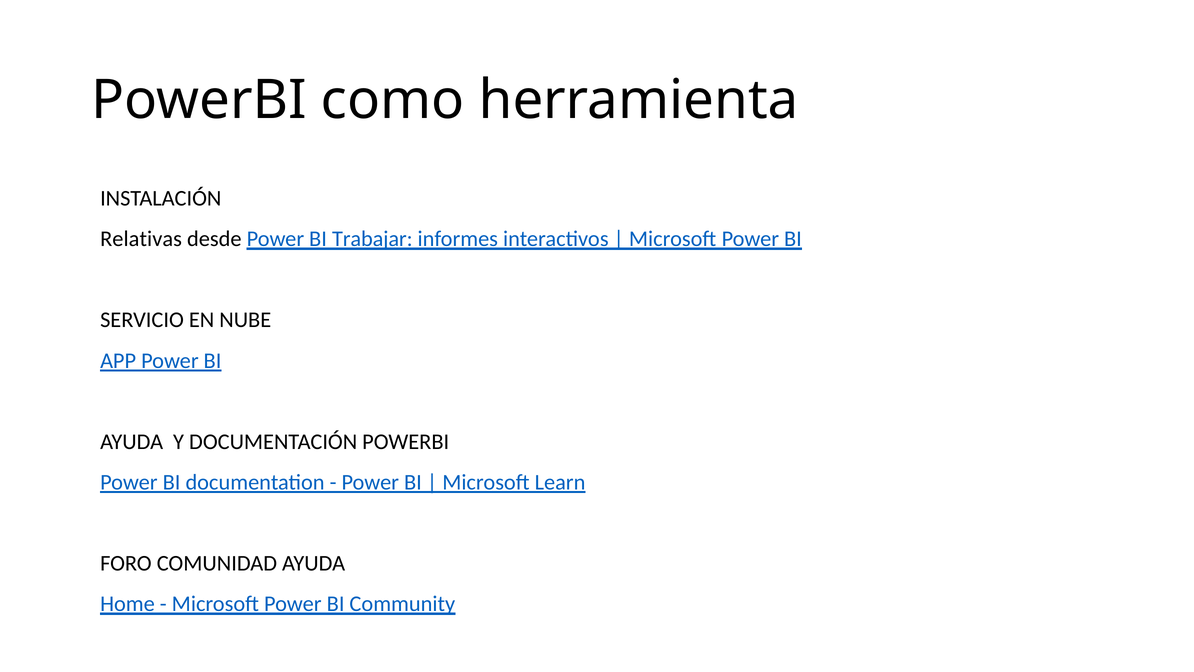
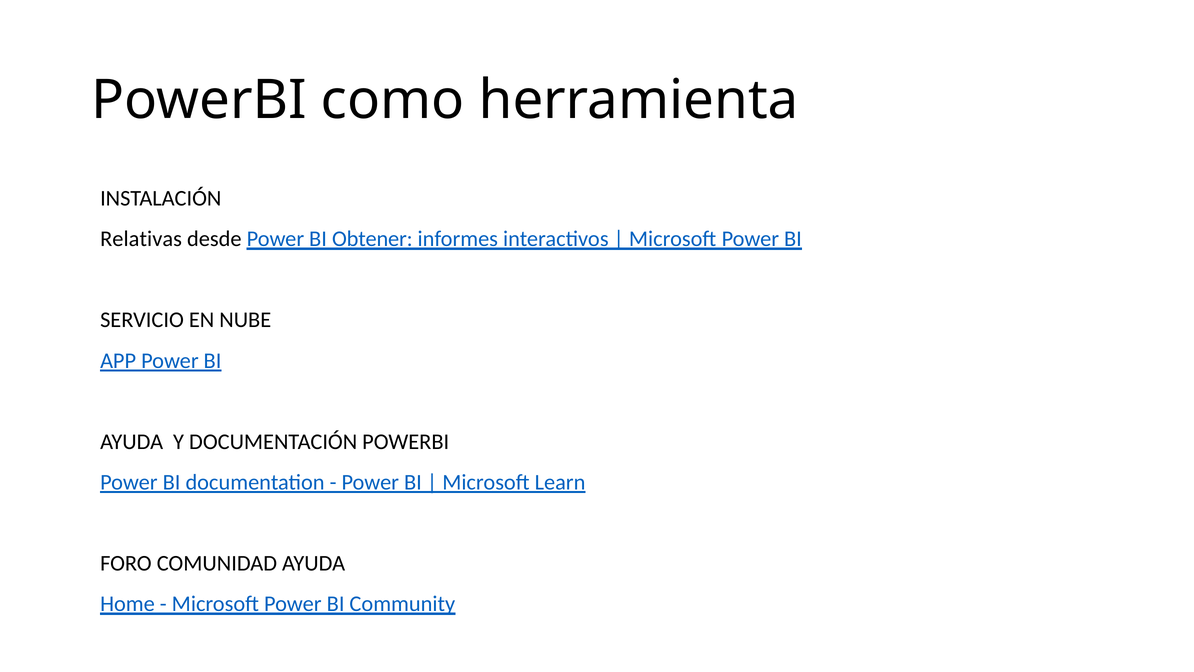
Trabajar: Trabajar -> Obtener (372, 239)
